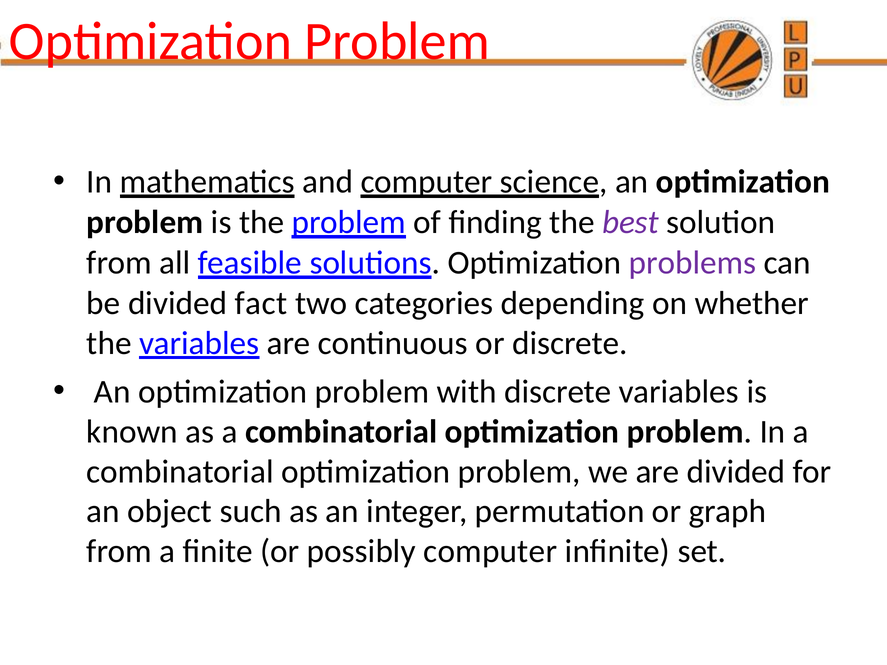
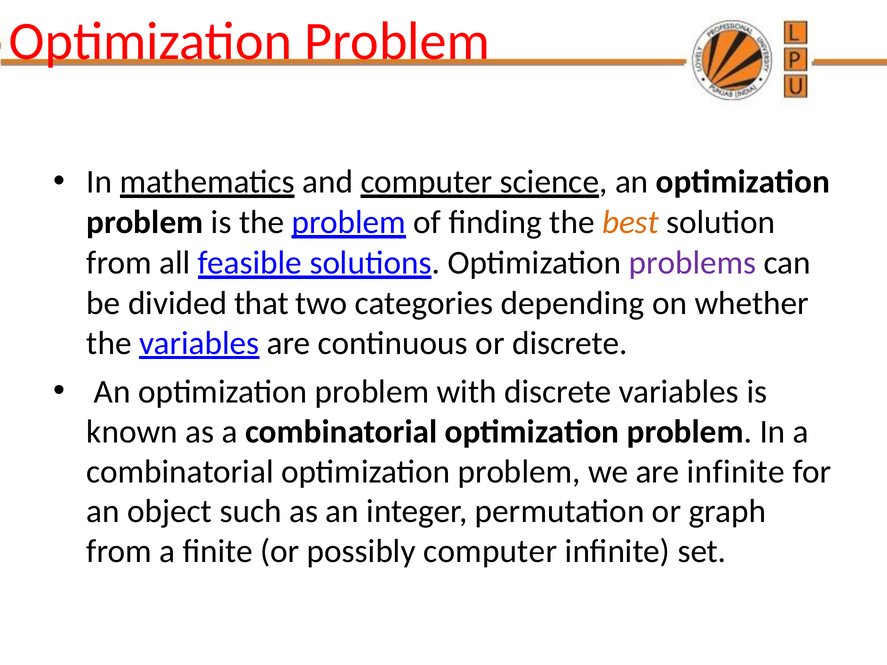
best colour: purple -> orange (631, 222)
fact: fact -> that (261, 303)
are divided: divided -> infinite (736, 472)
